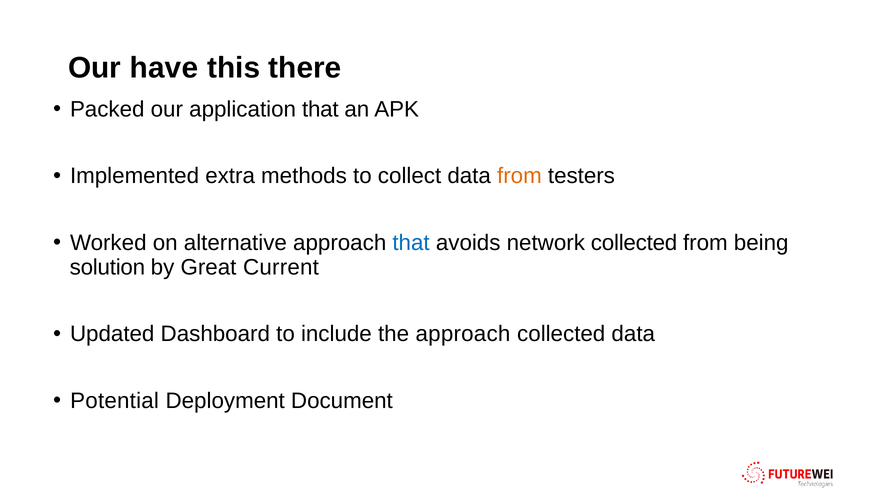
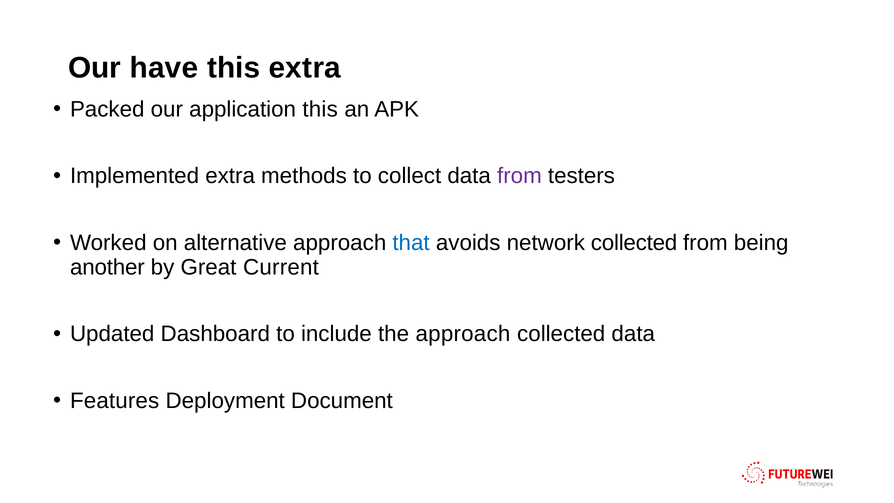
this there: there -> extra (305, 68)
application that: that -> this (320, 109)
from colour: orange -> purple (519, 176)
solution: solution -> another (107, 267)
Potential: Potential -> Features (115, 401)
